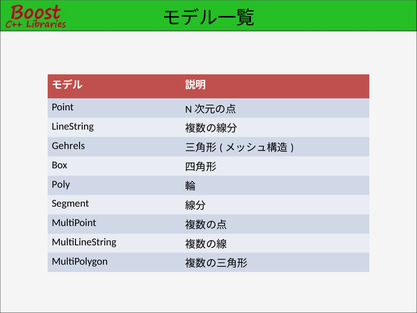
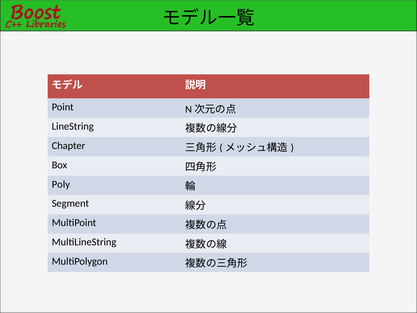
Gehrels: Gehrels -> Chapter (68, 146)
